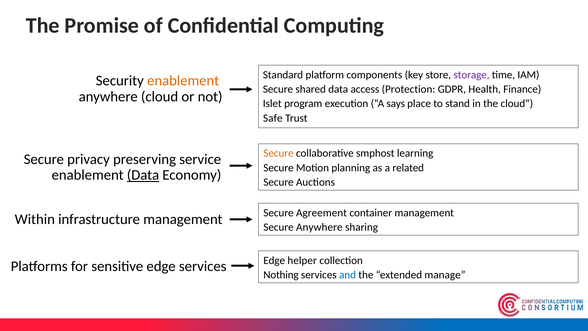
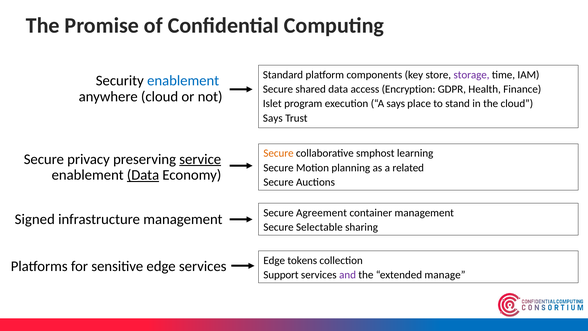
enablement colour: orange -> blue (183, 81)
Protection: Protection -> Encryption (409, 89)
Safe: Safe -> Says (273, 118)
service underline: none -> present (200, 159)
Within: Within -> Signed (35, 219)
Secure Anywhere: Anywhere -> Selectable (319, 227)
helper: helper -> tokens (302, 260)
Nothing: Nothing -> Support (281, 275)
and colour: blue -> purple (348, 275)
